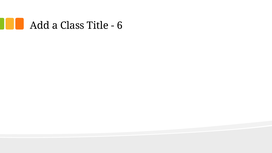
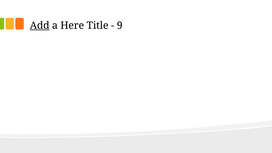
Add underline: none -> present (40, 26)
Class: Class -> Here (72, 26)
6: 6 -> 9 (120, 26)
